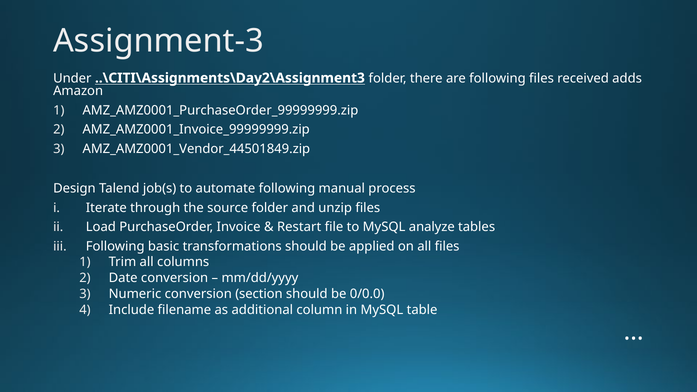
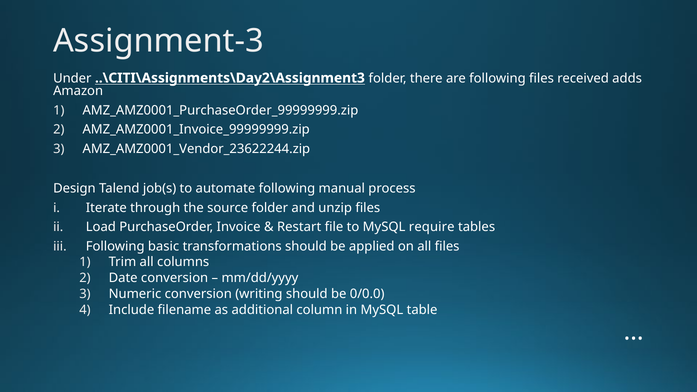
AMZ_AMZ0001_Vendor_44501849.zip: AMZ_AMZ0001_Vendor_44501849.zip -> AMZ_AMZ0001_Vendor_23622244.zip (196, 149)
analyze: analyze -> require (432, 227)
section: section -> writing (259, 294)
